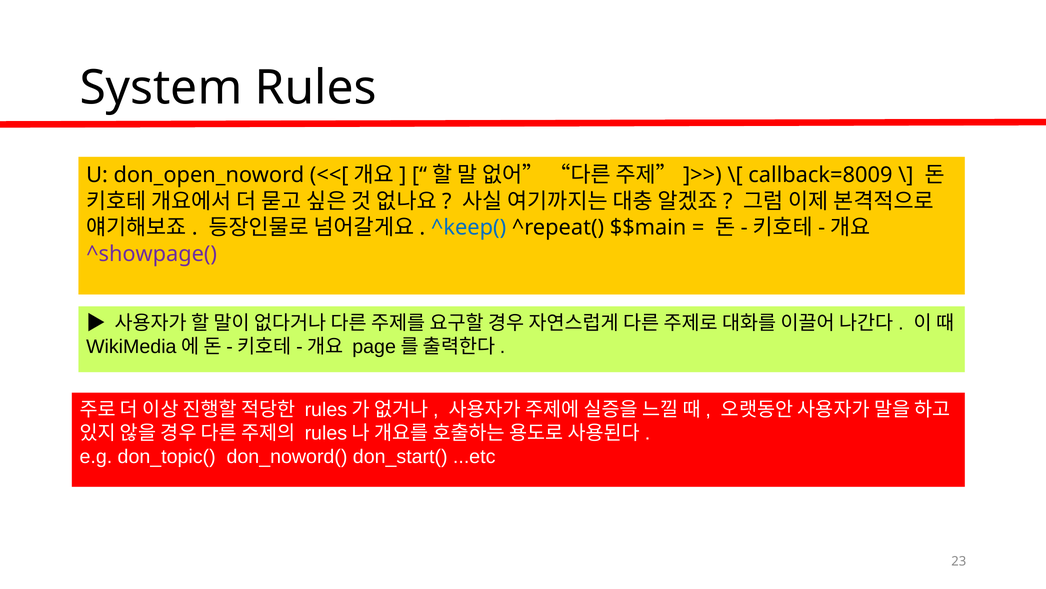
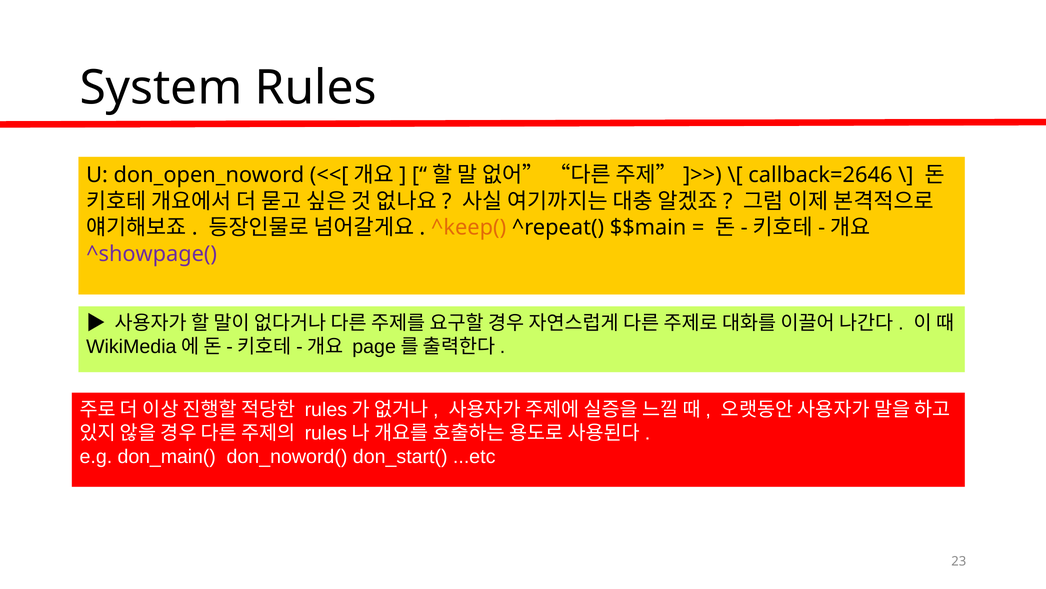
callback=8009: callback=8009 -> callback=2646 (820, 175)
^keep( colour: blue -> orange (469, 227)
don_topic(: don_topic( -> don_main( (167, 456)
